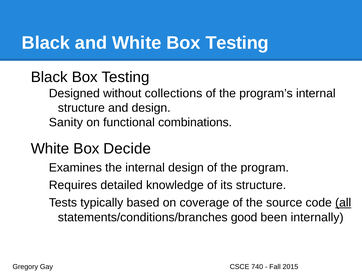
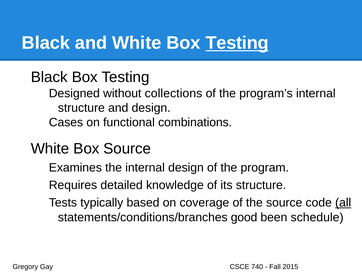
Testing underline: none -> present (237, 43)
Sanity: Sanity -> Cases (66, 122)
Box Decide: Decide -> Source (127, 148)
internally: internally -> schedule (317, 217)
